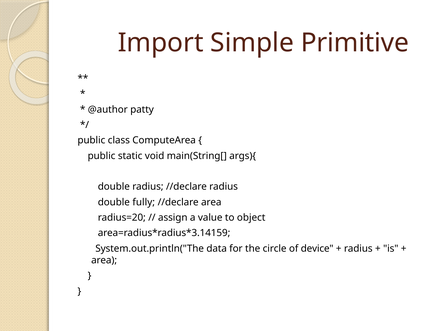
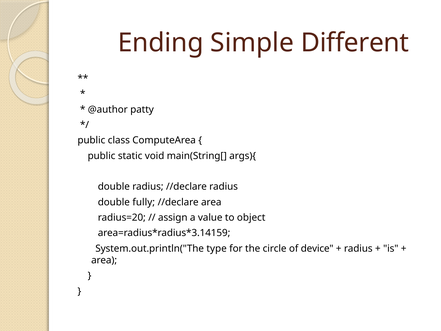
Import: Import -> Ending (161, 43)
Primitive: Primitive -> Different (355, 43)
data: data -> type (217, 248)
